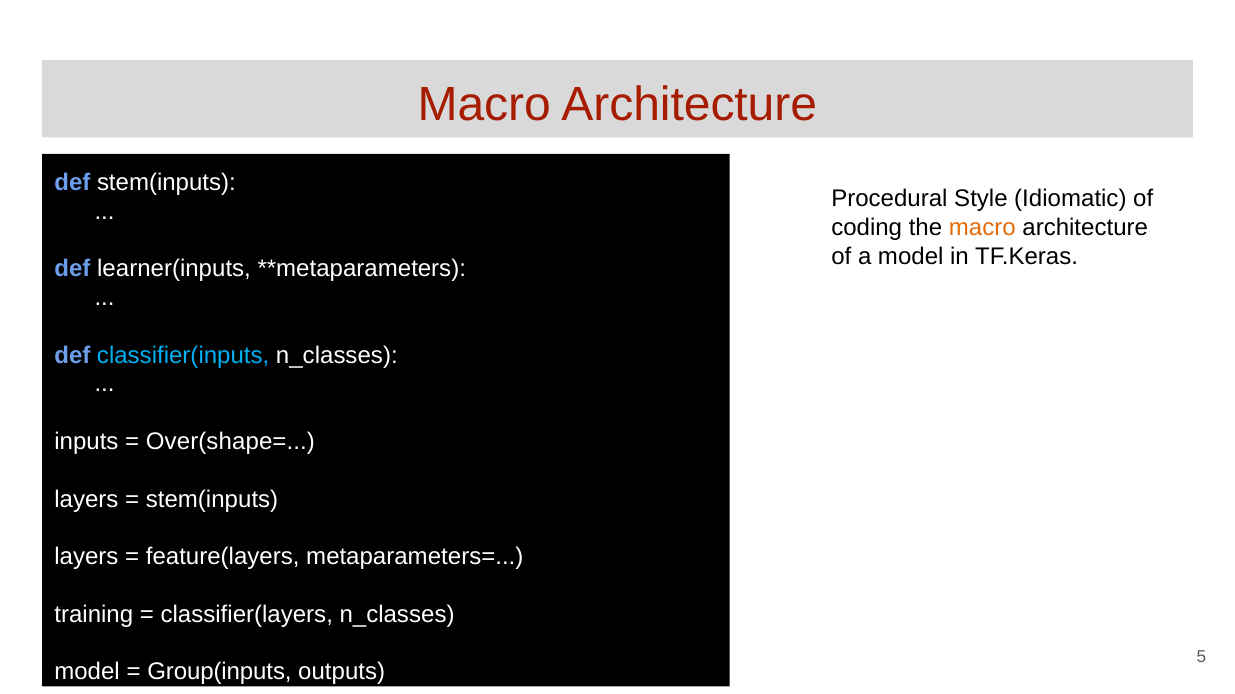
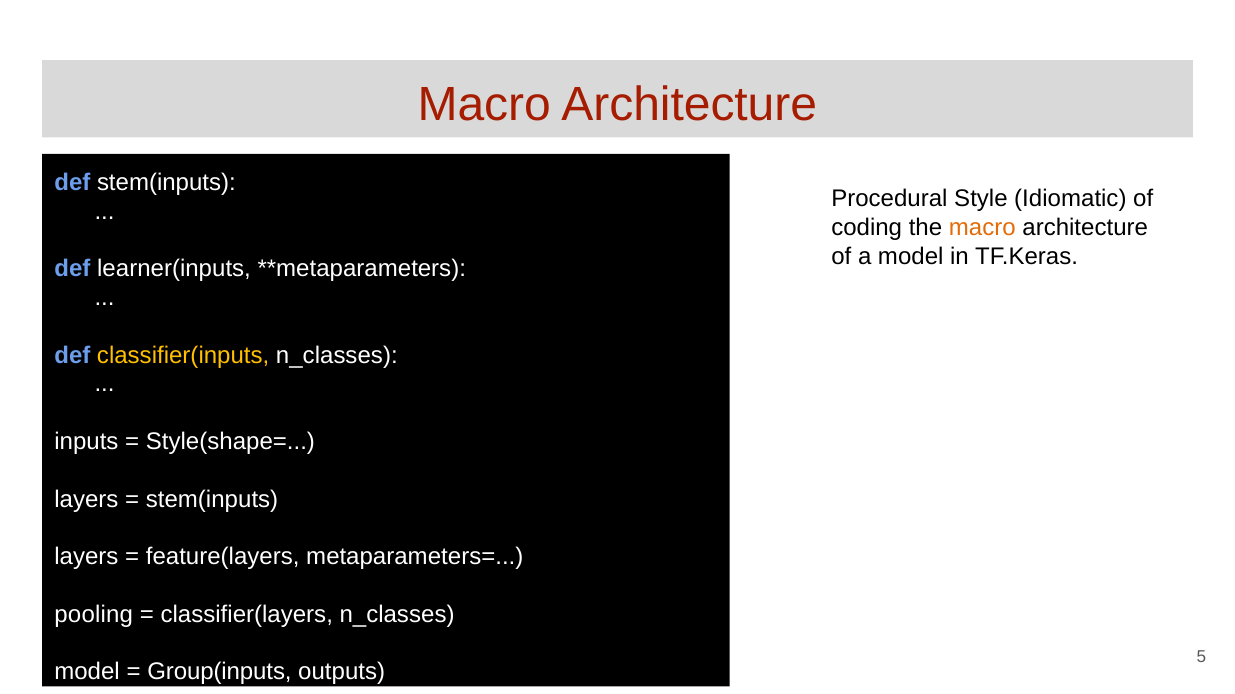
classifier(inputs colour: light blue -> yellow (183, 356)
Over(shape=: Over(shape= -> Style(shape= (230, 442)
training: training -> pooling (94, 615)
